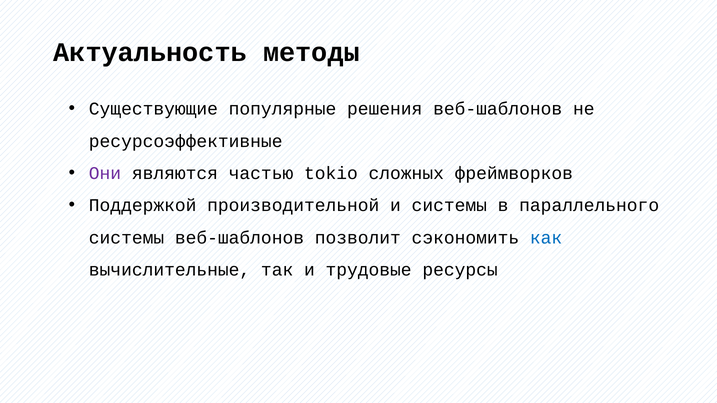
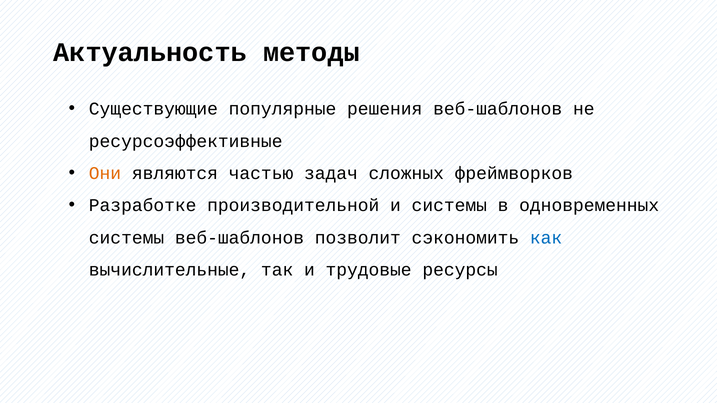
Они colour: purple -> orange (105, 173)
tokio: tokio -> задач (331, 173)
Поддержкой: Поддержкой -> Разработке (143, 206)
параллельного: параллельного -> одновременных (589, 206)
